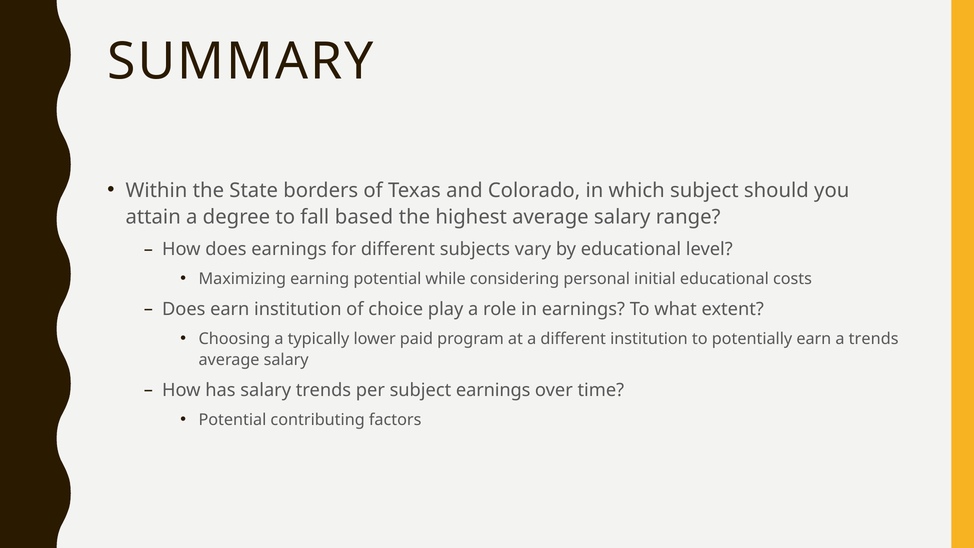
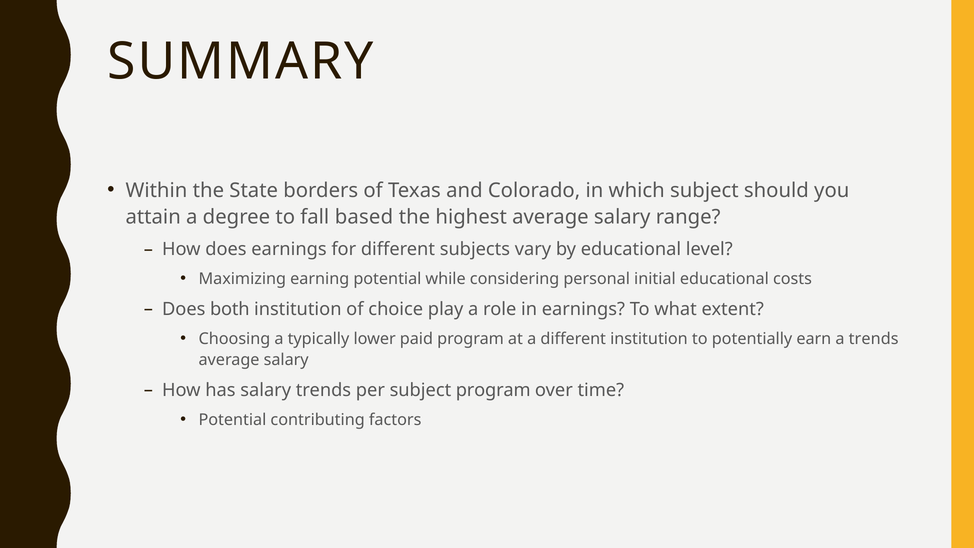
Does earn: earn -> both (230, 309)
subject earnings: earnings -> program (493, 390)
